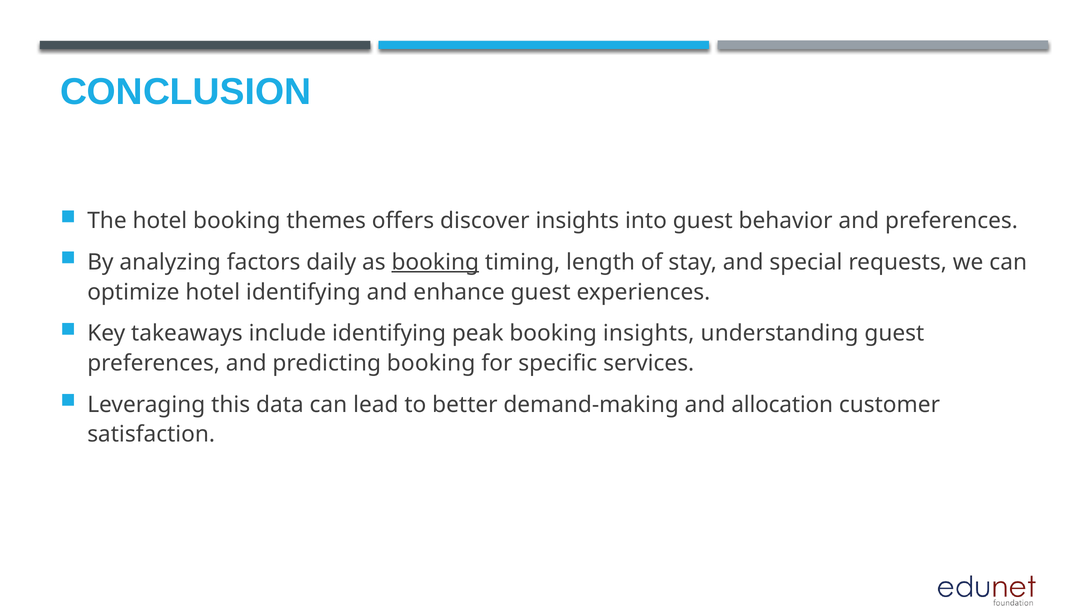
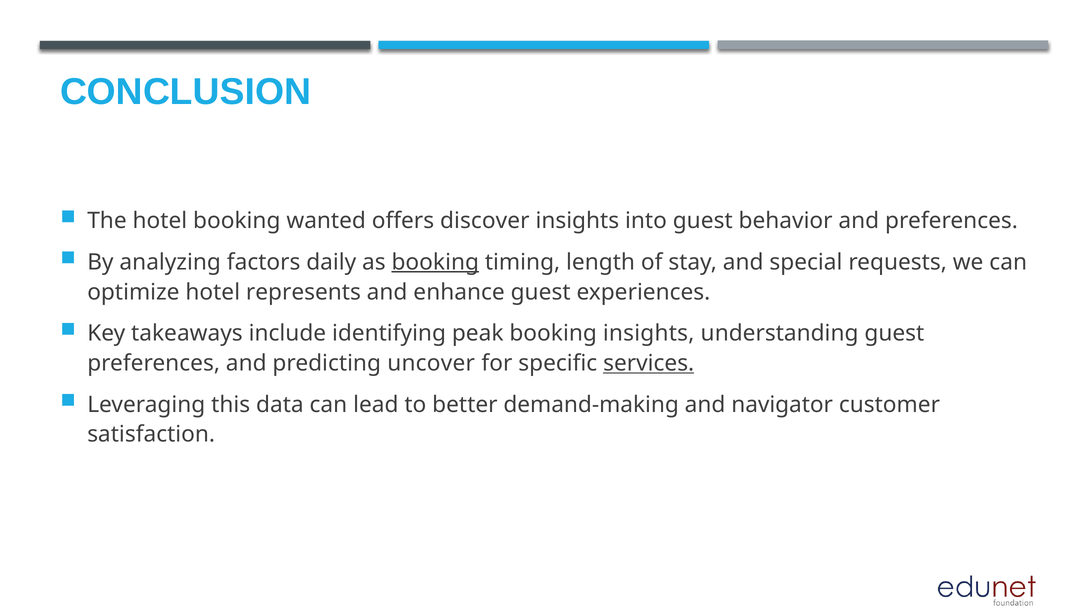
themes: themes -> wanted (326, 221)
hotel identifying: identifying -> represents (303, 292)
predicting booking: booking -> uncover (431, 363)
services underline: none -> present (649, 363)
allocation: allocation -> navigator (782, 405)
